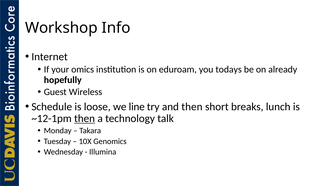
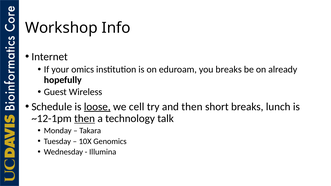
you todays: todays -> breaks (229, 70)
loose underline: none -> present (97, 107)
line: line -> cell (137, 107)
